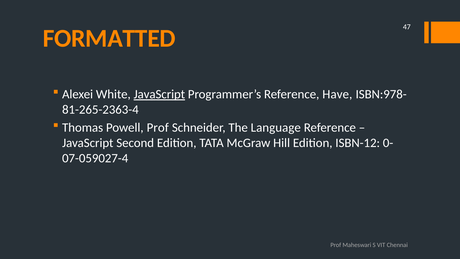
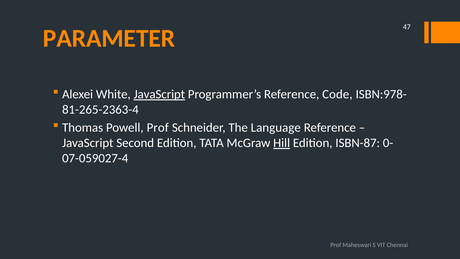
FORMATTED: FORMATTED -> PARAMETER (109, 38)
Have: Have -> Code (337, 94)
Hill underline: none -> present (282, 143)
ISBN-12: ISBN-12 -> ISBN-87 (358, 143)
